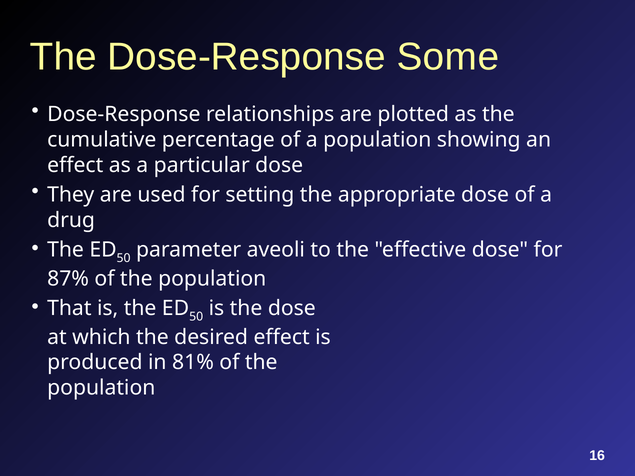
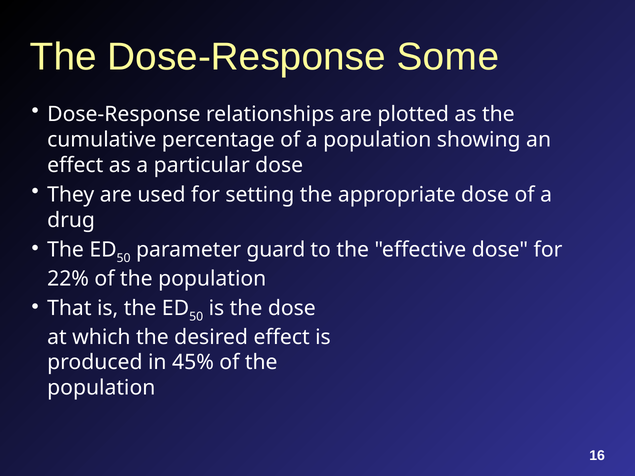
aveoli: aveoli -> guard (276, 250)
87%: 87% -> 22% (68, 279)
81%: 81% -> 45% (193, 363)
